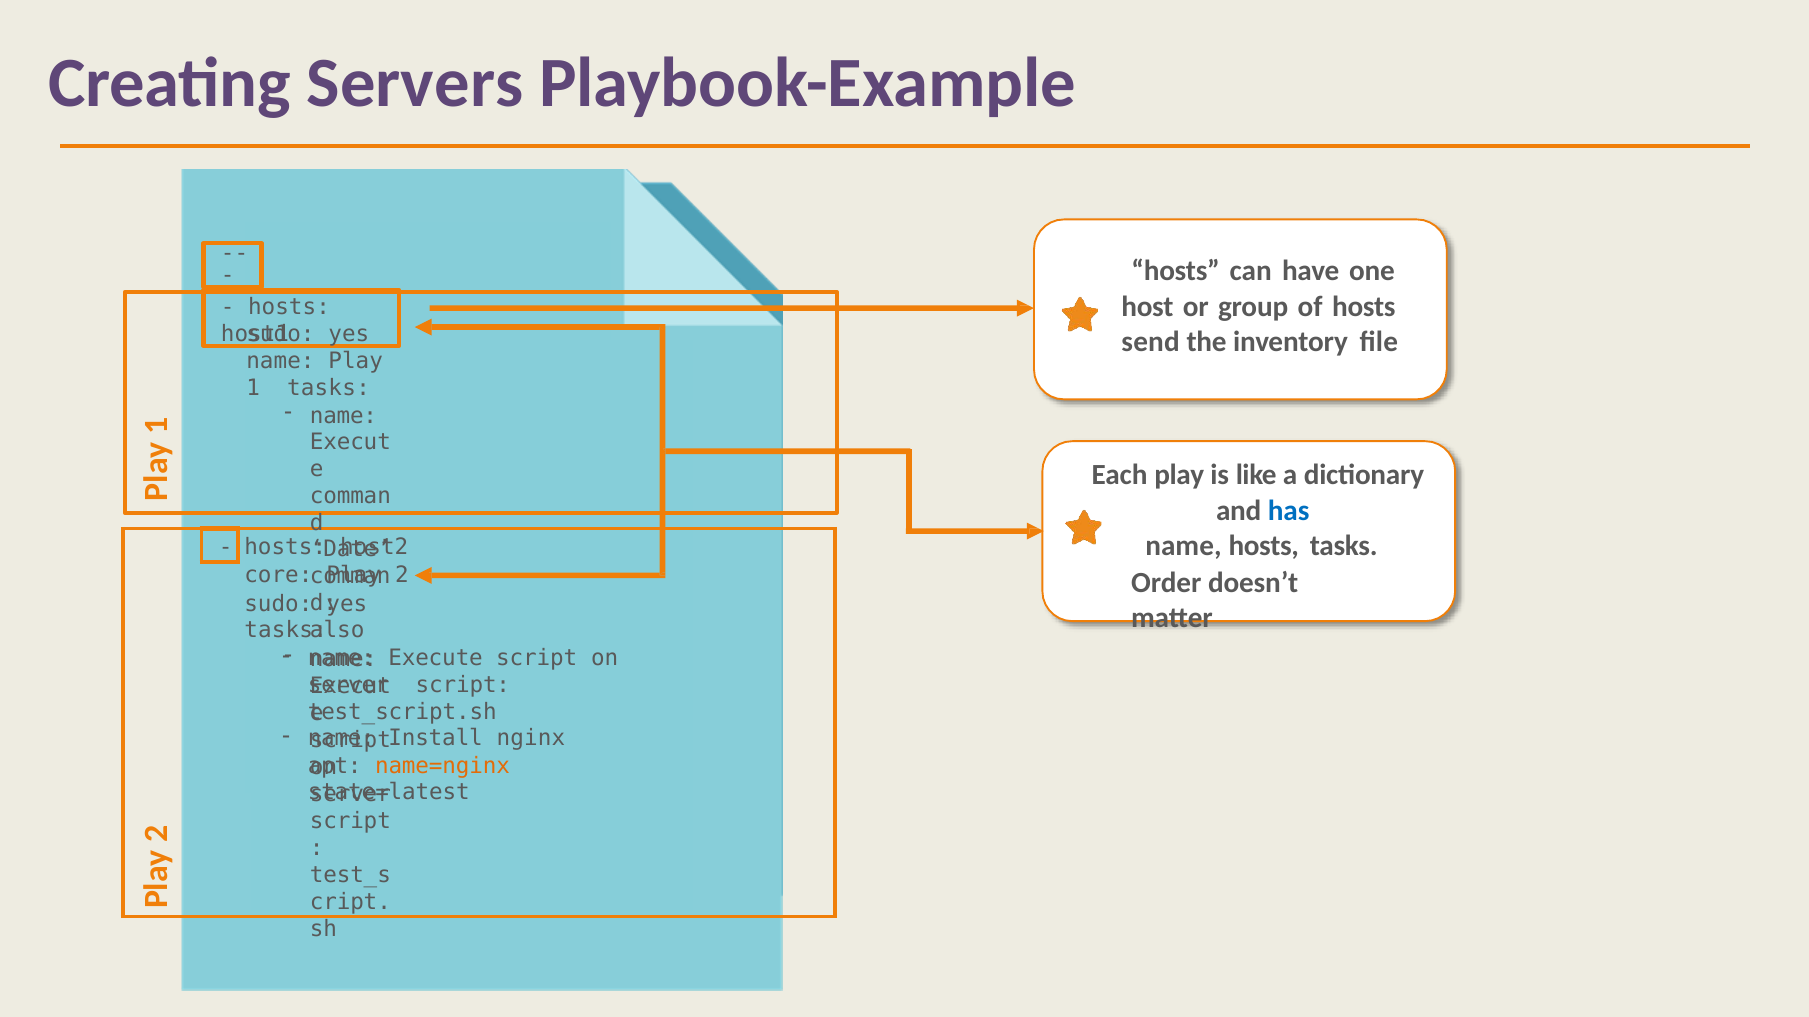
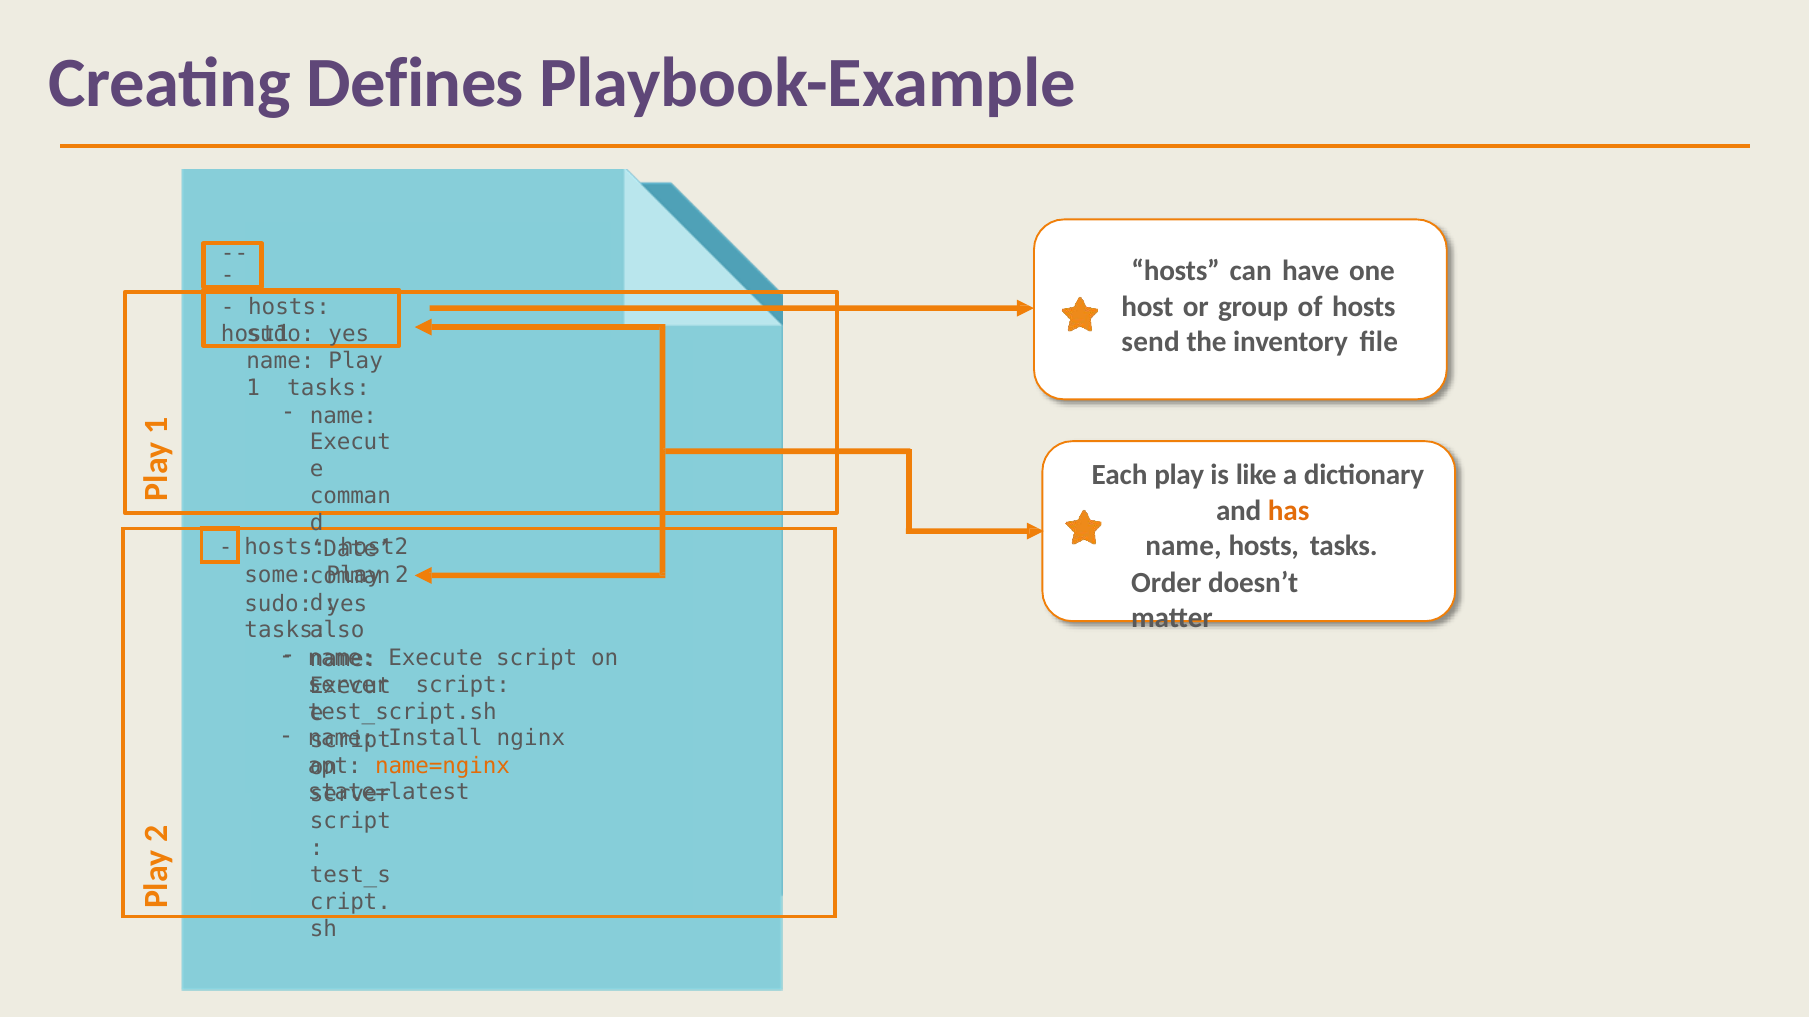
Servers: Servers -> Defines (415, 83)
has colour: blue -> orange (1289, 511)
core: core -> some (278, 576)
